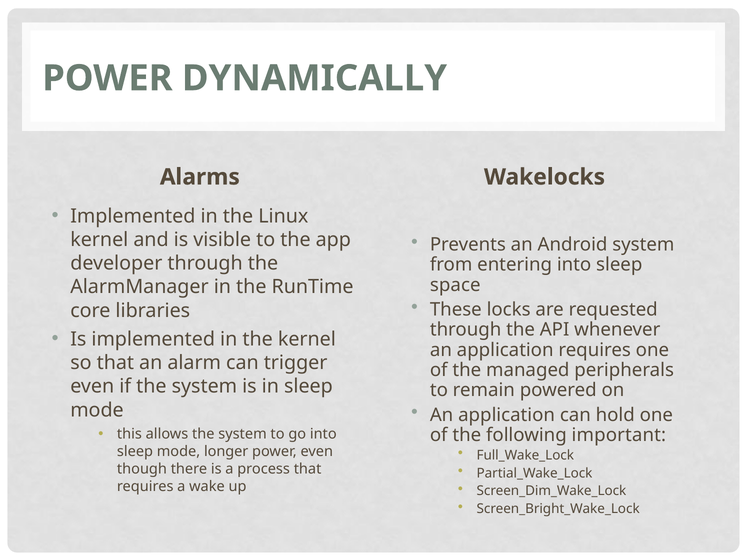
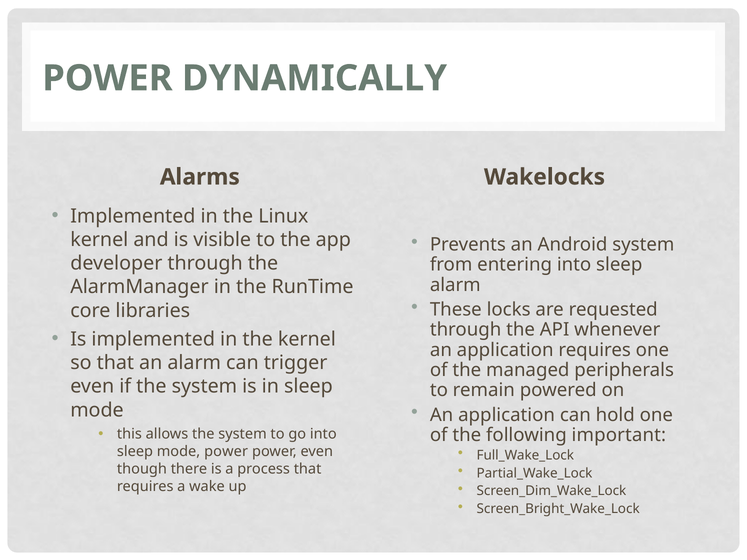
space: space -> alarm (455, 285)
mode longer: longer -> power (226, 452)
